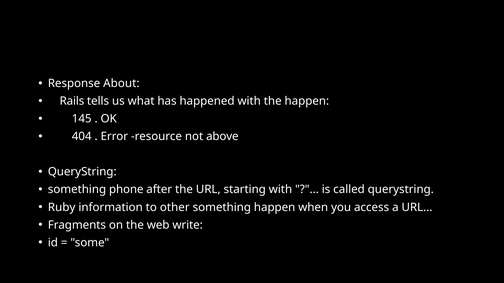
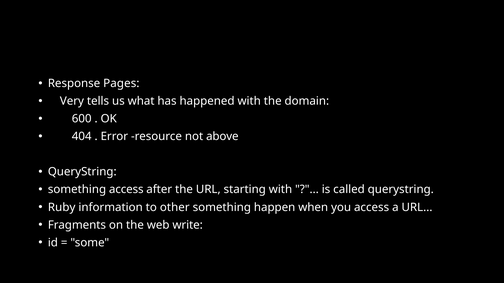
About: About -> Pages (121, 84)
Rails: Rails -> Very (72, 101)
the happen: happen -> domain (307, 101)
145: 145 -> 600 (82, 119)
something phone: phone -> access (126, 190)
